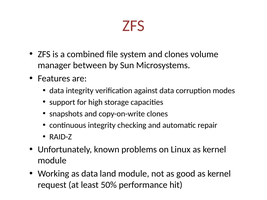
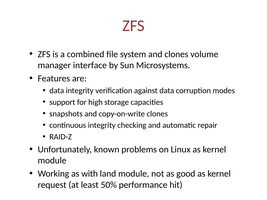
between: between -> interface (90, 65)
as data: data -> with (90, 174)
